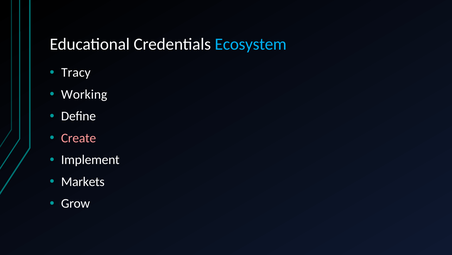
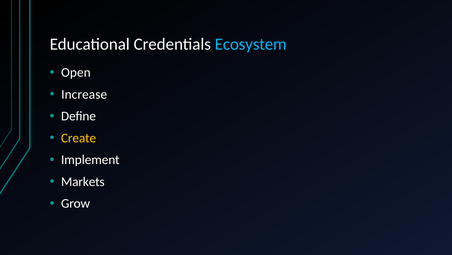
Tracy: Tracy -> Open (76, 72)
Working: Working -> Increase (84, 94)
Create colour: pink -> yellow (79, 138)
